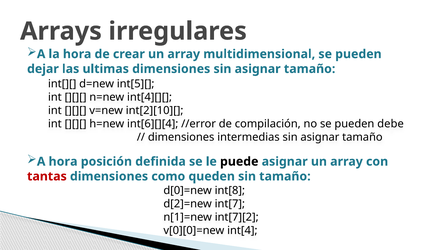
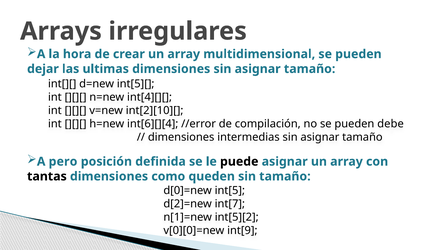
A hora: hora -> pero (63, 161)
tantas colour: red -> black (47, 176)
int[8: int[8 -> int[5 (230, 190)
int[7][2: int[7][2 -> int[5][2 (237, 217)
int[4: int[4 -> int[9 (242, 230)
